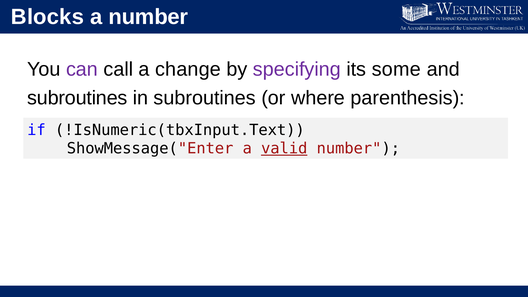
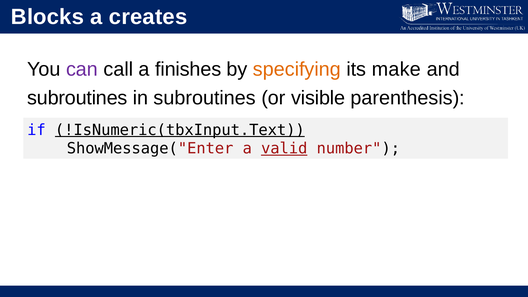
a number: number -> creates (148, 17)
change: change -> finishes (188, 69)
specifying colour: purple -> orange (297, 69)
some: some -> make (396, 69)
where: where -> visible (318, 98)
!IsNumeric(tbxInput.Text underline: none -> present (180, 130)
